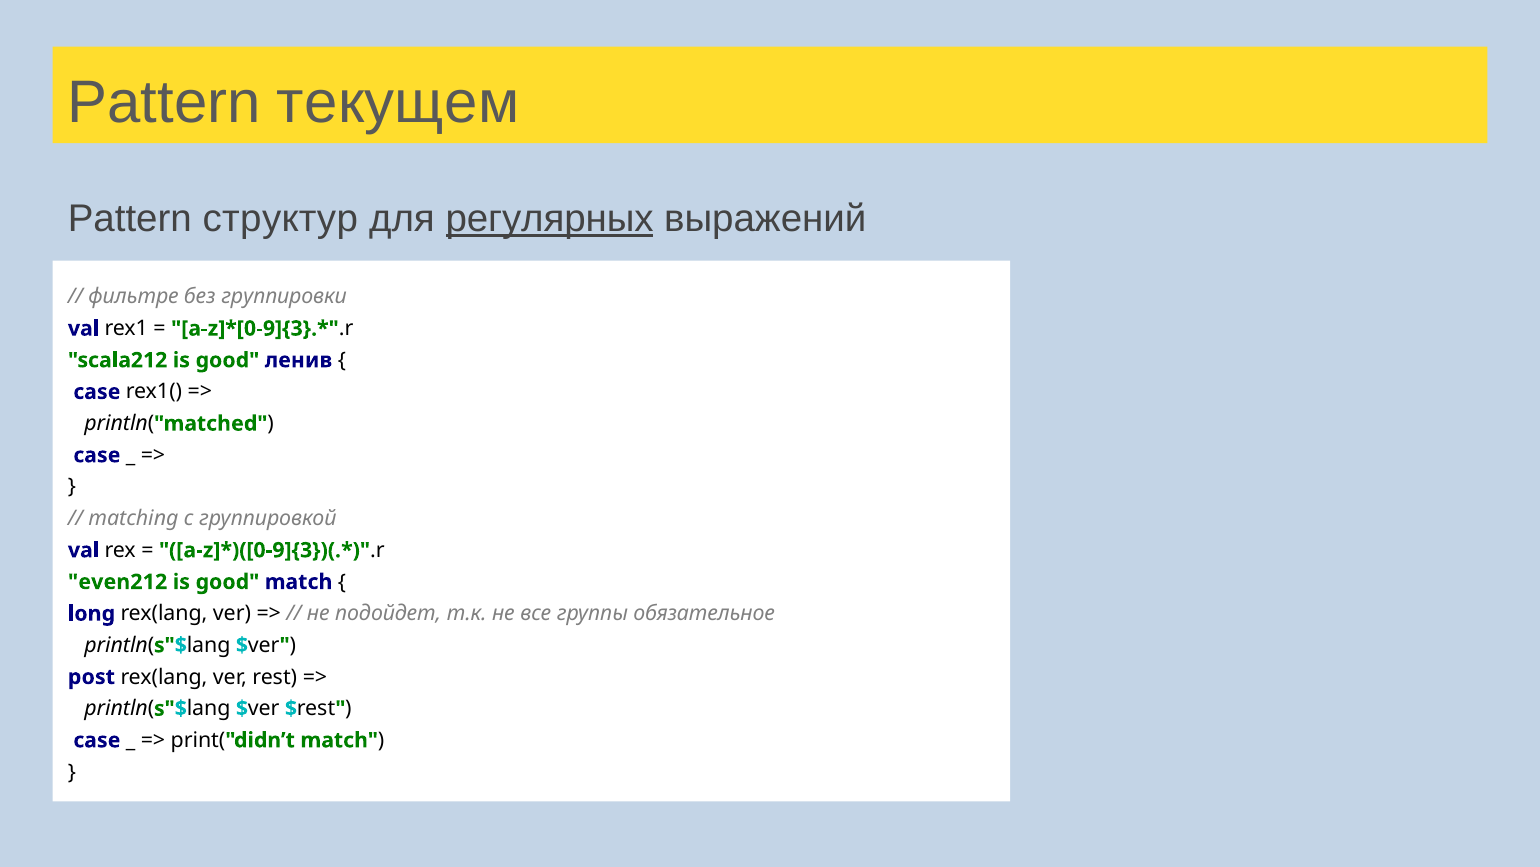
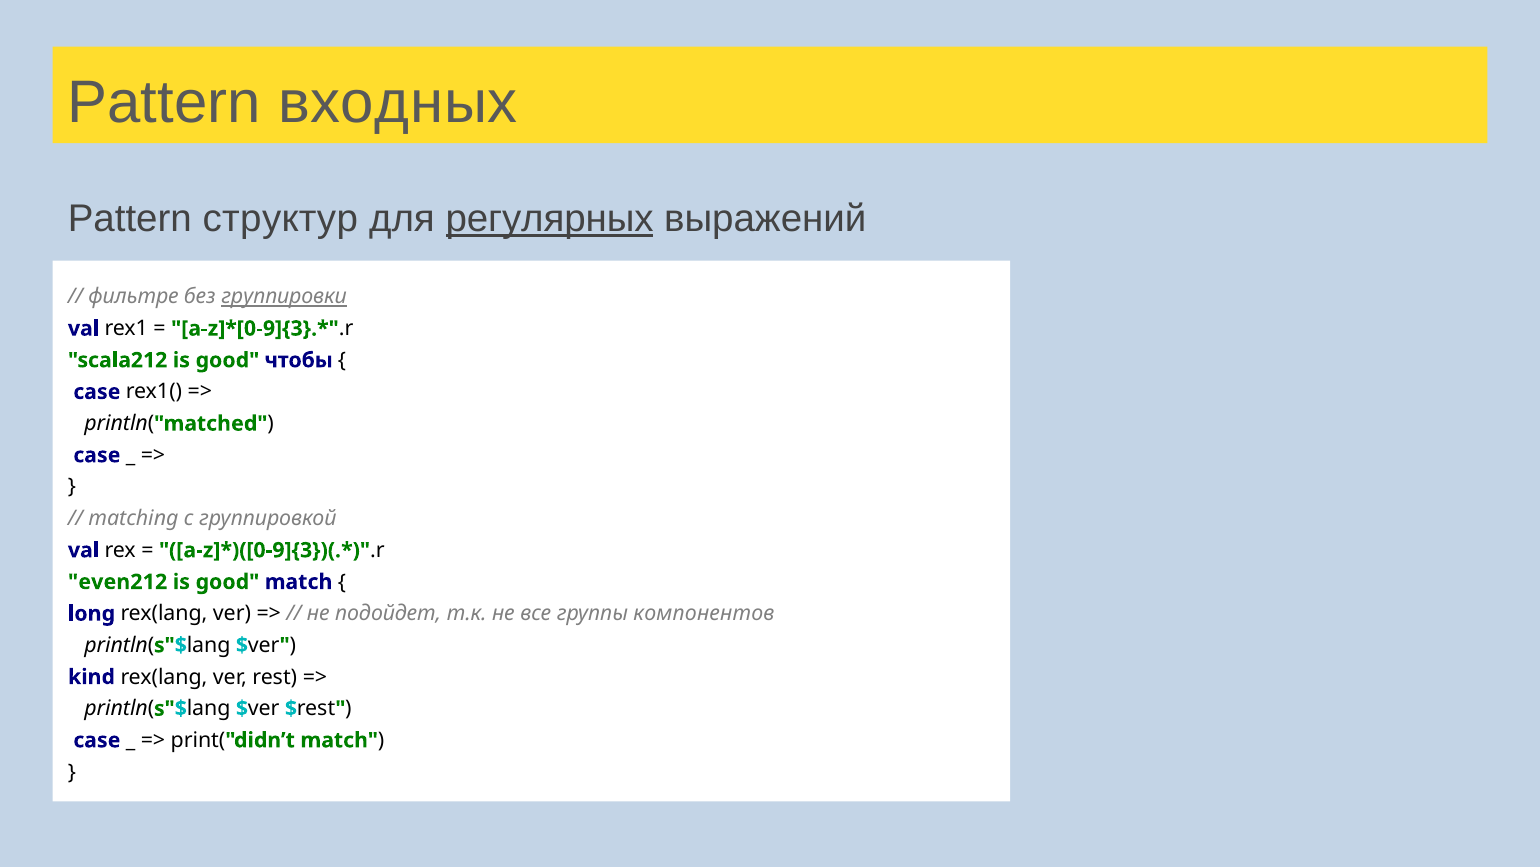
текущем: текущем -> входных (398, 102)
группировки underline: none -> present (284, 297)
ленив: ленив -> чтобы (299, 360)
обязательное: обязательное -> компонентов (704, 613)
post: post -> kind (91, 676)
